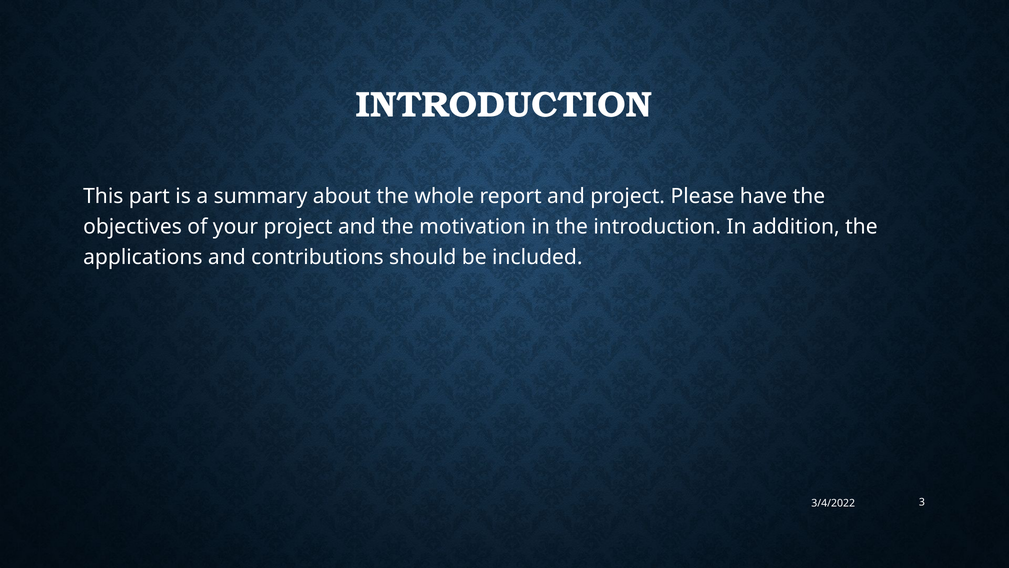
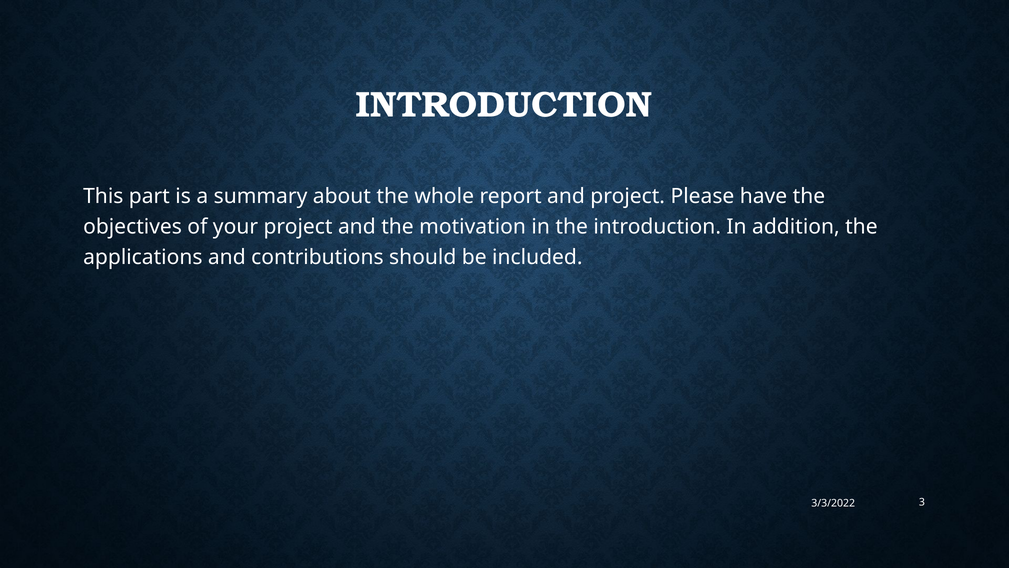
3/4/2022: 3/4/2022 -> 3/3/2022 (833, 503)
